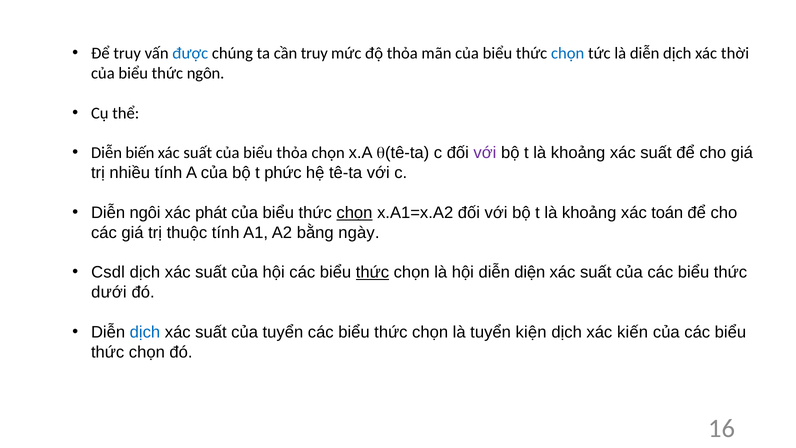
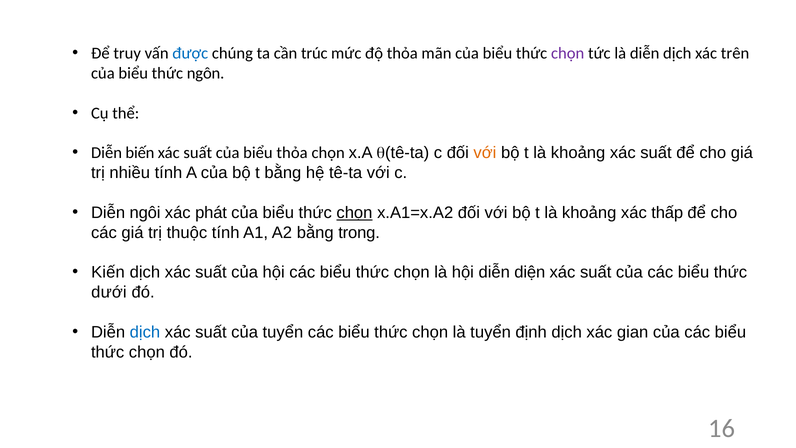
cần truy: truy -> trúc (314, 53)
chọn colour: blue -> purple (568, 53)
thời: thời -> trên (735, 53)
với colour: purple -> orange (485, 153)
t phức: phức -> bằng (283, 173)
toán: toán -> thấp (667, 213)
ngày: ngày -> trong (359, 232)
Csdl: Csdl -> Kiến (108, 272)
thức underline: present -> none (372, 272)
kiện: kiện -> định (531, 332)
kiến: kiến -> gian (633, 332)
